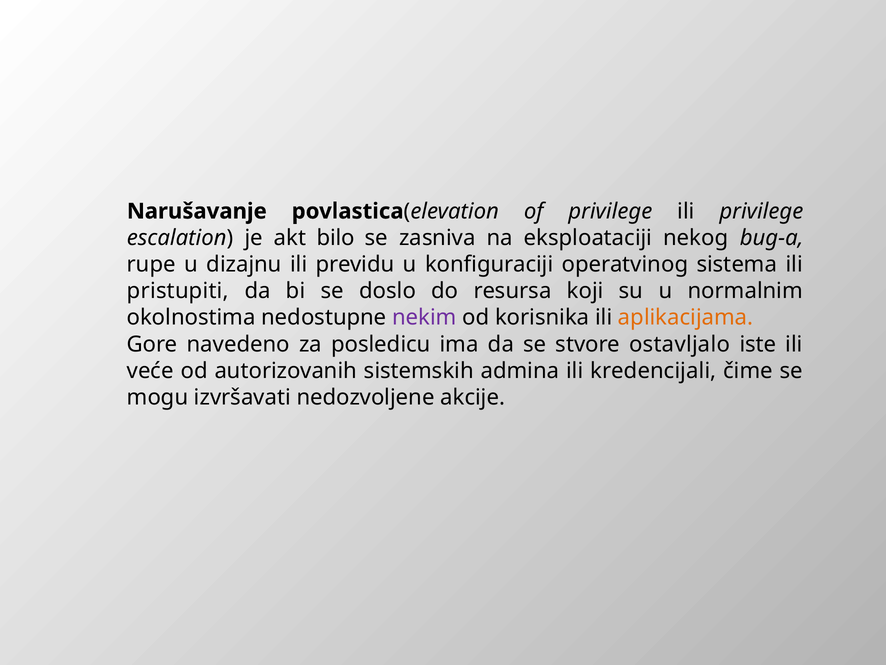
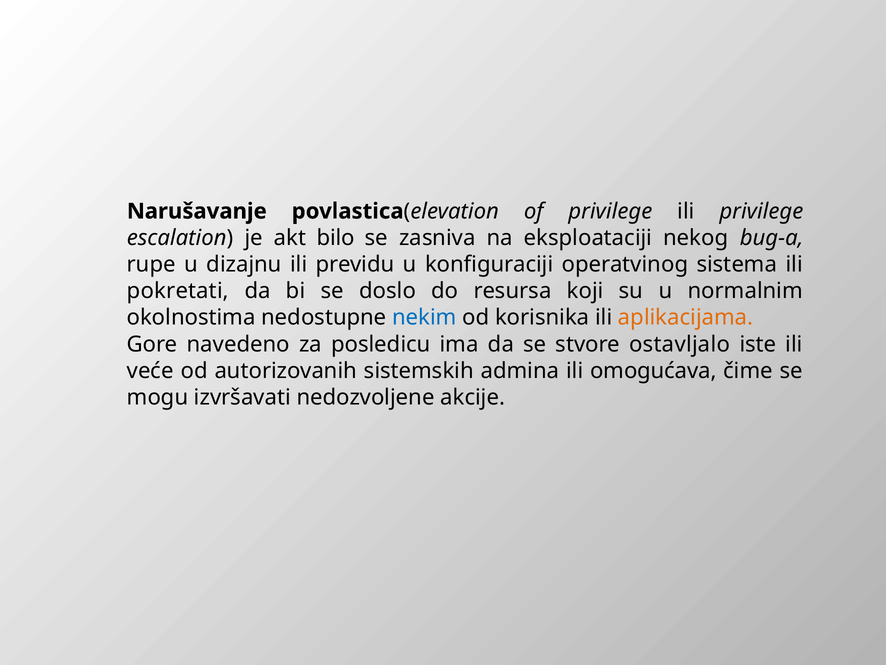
pristupiti: pristupiti -> pokretati (178, 291)
nekim colour: purple -> blue (424, 317)
kredencijali: kredencijali -> omogućava (653, 371)
